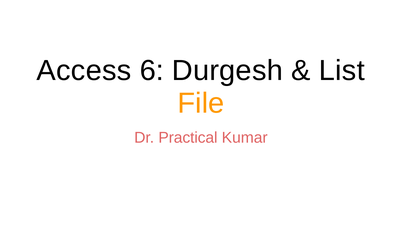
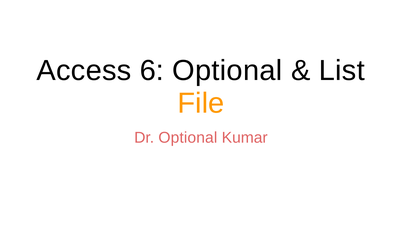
6 Durgesh: Durgesh -> Optional (227, 71)
Dr Practical: Practical -> Optional (188, 138)
